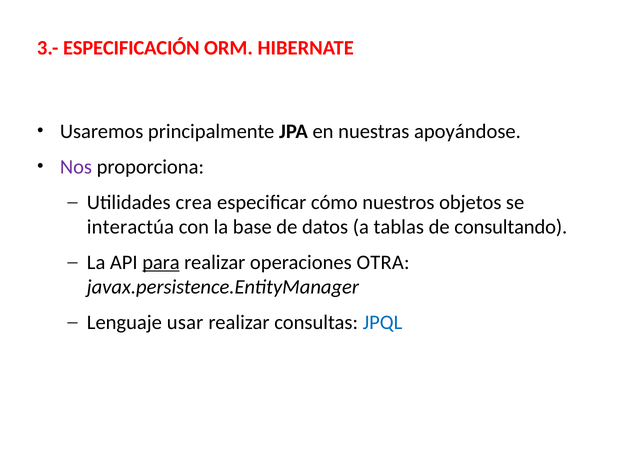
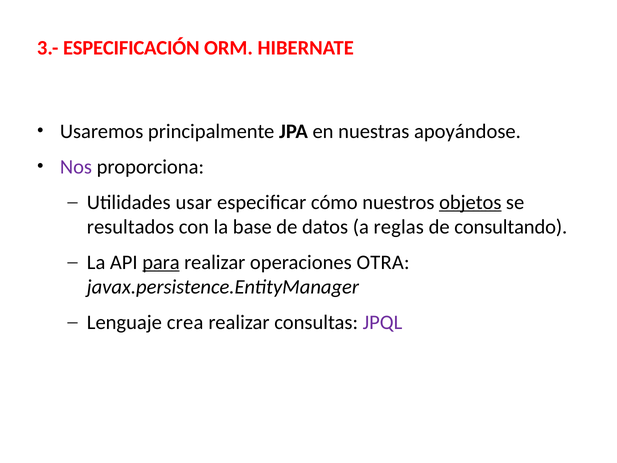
crea: crea -> usar (194, 202)
objetos underline: none -> present (470, 202)
interactúa: interactúa -> resultados (131, 227)
tablas: tablas -> reglas (399, 227)
usar: usar -> crea (185, 322)
JPQL colour: blue -> purple (382, 322)
